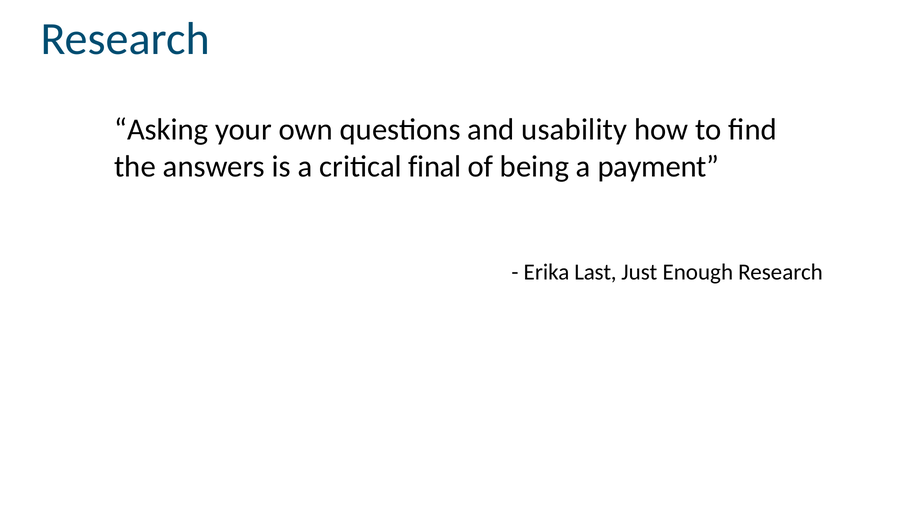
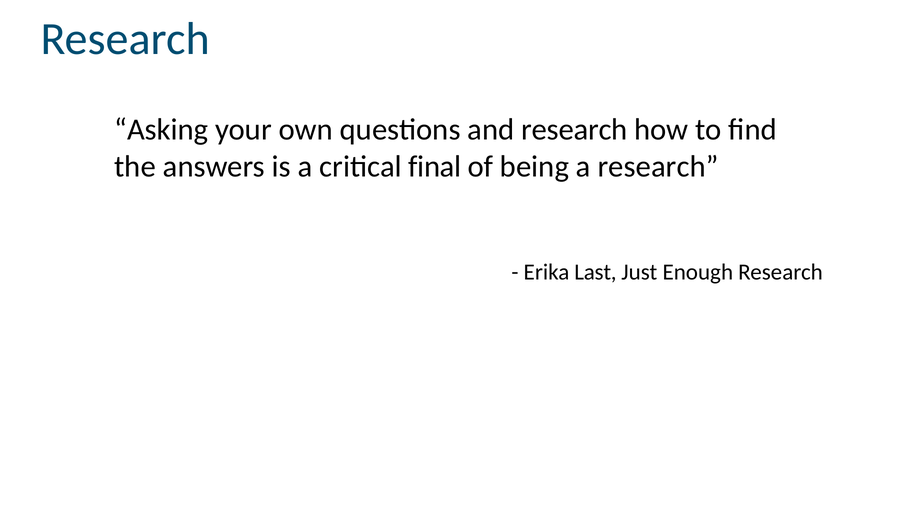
and usability: usability -> research (574, 130)
a payment: payment -> research (658, 166)
